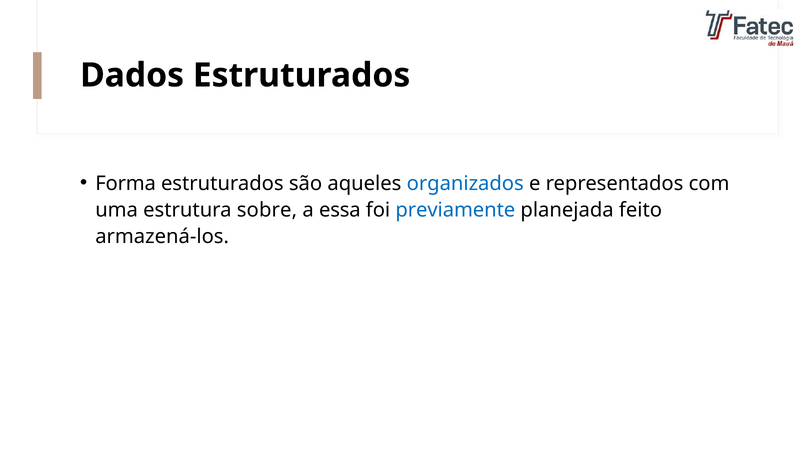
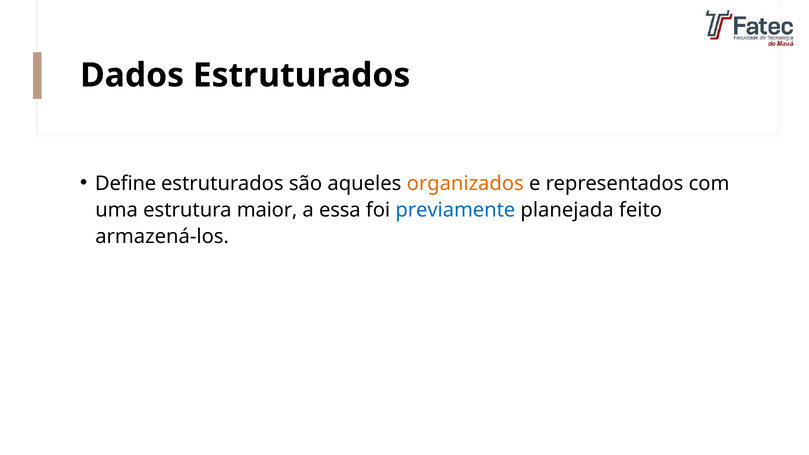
Forma: Forma -> Define (126, 183)
organizados colour: blue -> orange (465, 183)
sobre: sobre -> maior (267, 210)
